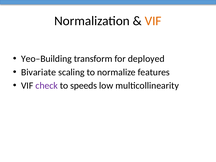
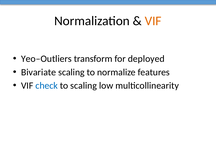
Yeo–Building: Yeo–Building -> Yeo–Outliers (46, 59)
check colour: purple -> blue (47, 86)
to speeds: speeds -> scaling (84, 86)
